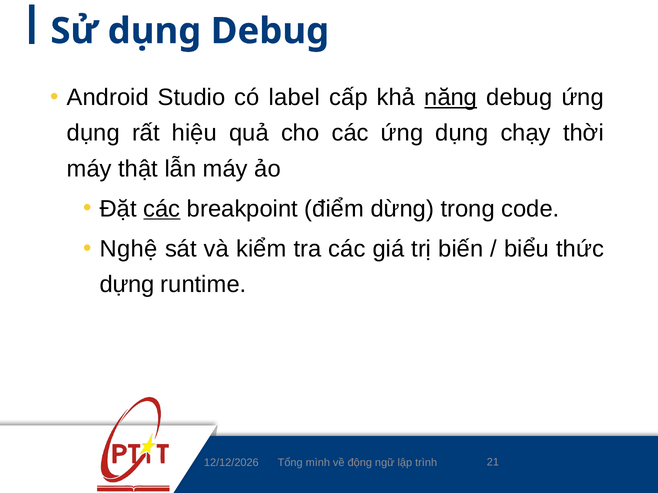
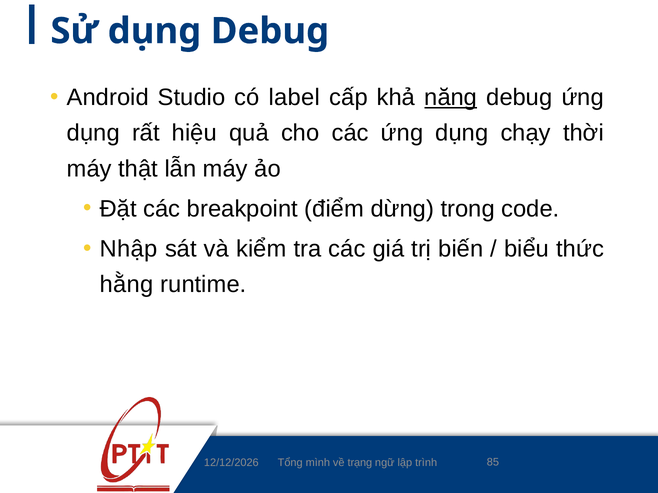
các underline: present -> none (162, 209)
Nghệ: Nghệ -> Nhập (129, 249)
dựng: dựng -> hằng (127, 285)
động: động -> trạng (360, 463)
21: 21 -> 85 (493, 463)
